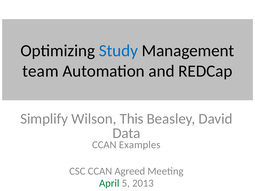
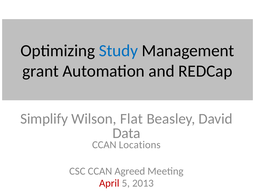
team: team -> grant (41, 71)
This: This -> Flat (132, 119)
Examples: Examples -> Locations (140, 145)
April colour: green -> red (109, 183)
